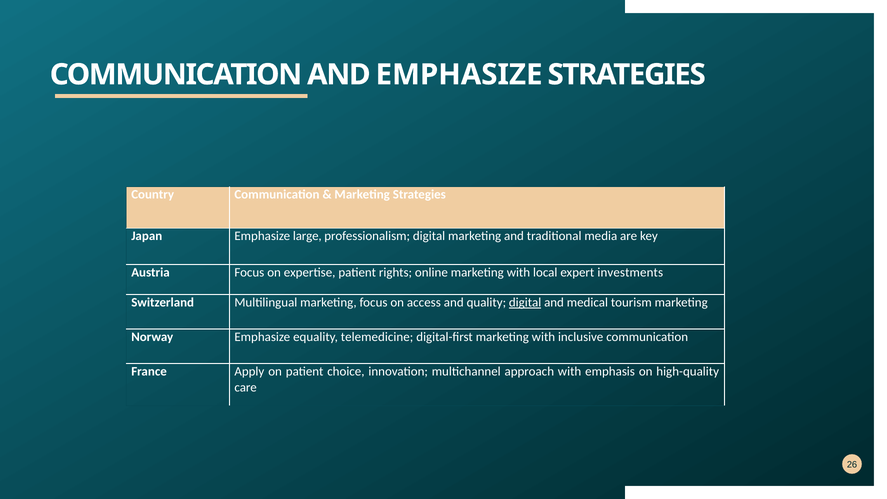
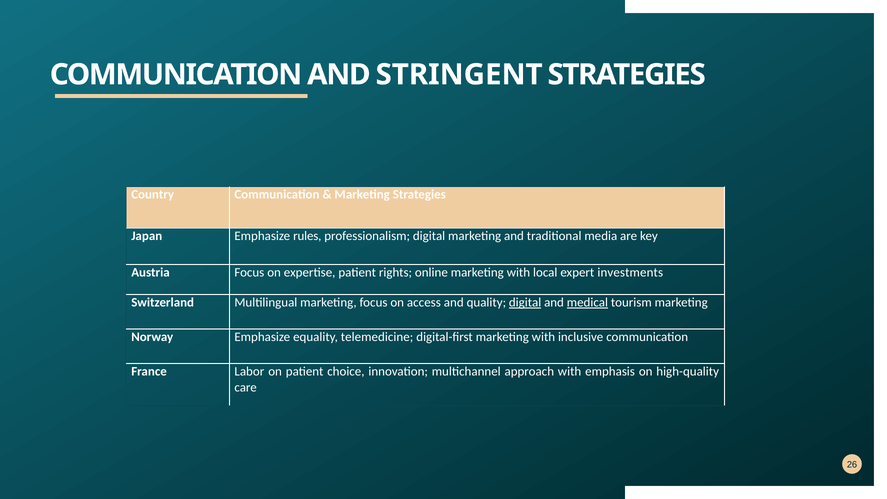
AND EMPHASIZE: EMPHASIZE -> STRINGENT (459, 75)
large: large -> rules (307, 236)
medical underline: none -> present (587, 302)
Apply: Apply -> Labor (249, 372)
